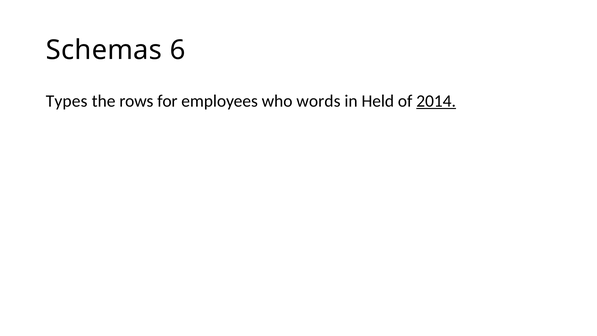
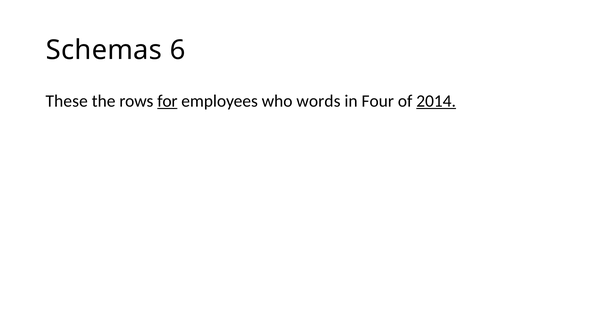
Types: Types -> These (67, 101)
for underline: none -> present (167, 101)
Held: Held -> Four (378, 101)
